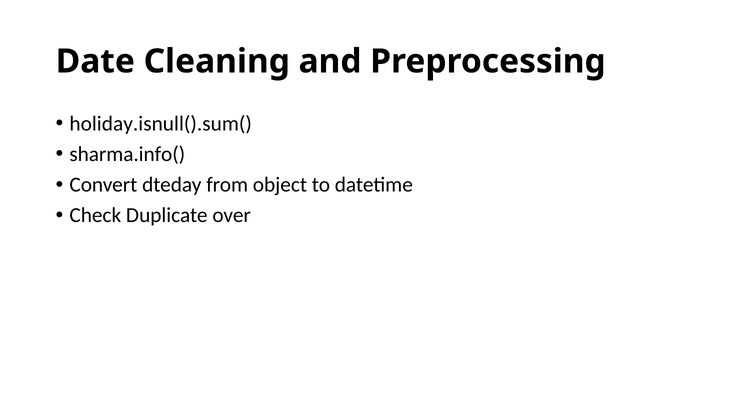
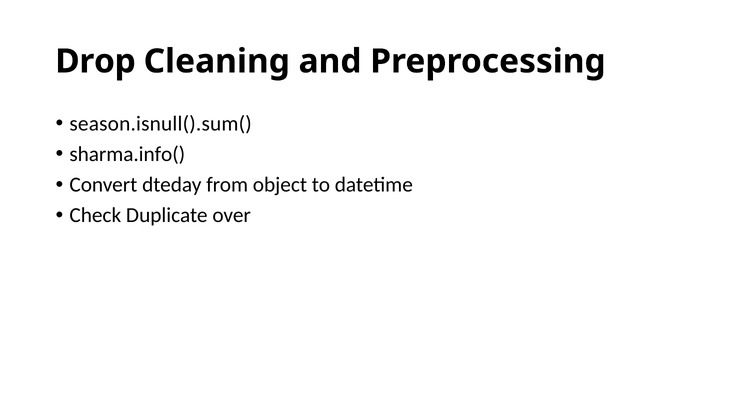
Date: Date -> Drop (95, 61)
holiday.isnull().sum(: holiday.isnull().sum( -> season.isnull().sum( (161, 124)
